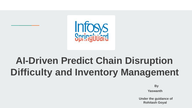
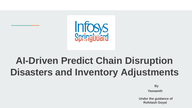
Difficulty: Difficulty -> Disasters (32, 72)
Management: Management -> Adjustments (150, 72)
